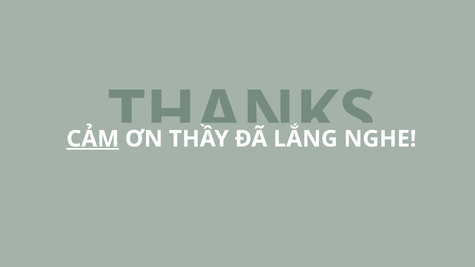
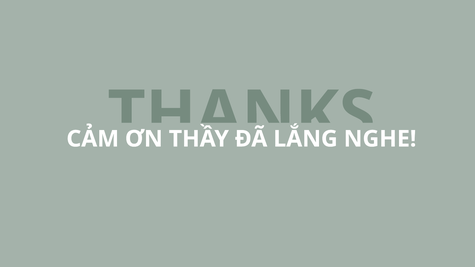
CẢM underline: present -> none (93, 139)
